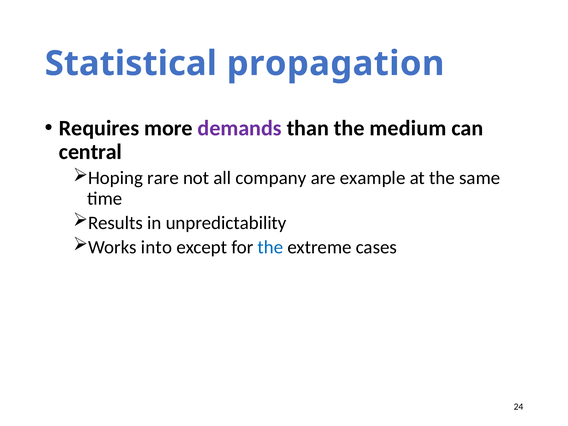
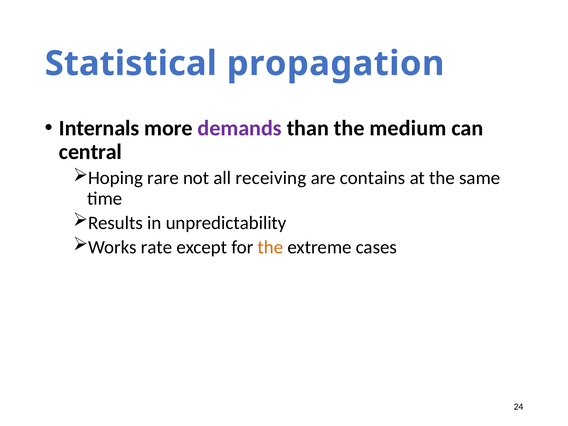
Requires: Requires -> Internals (99, 128)
company: company -> receiving (271, 178)
example: example -> contains (373, 178)
into: into -> rate (157, 247)
the colour: blue -> orange (270, 247)
